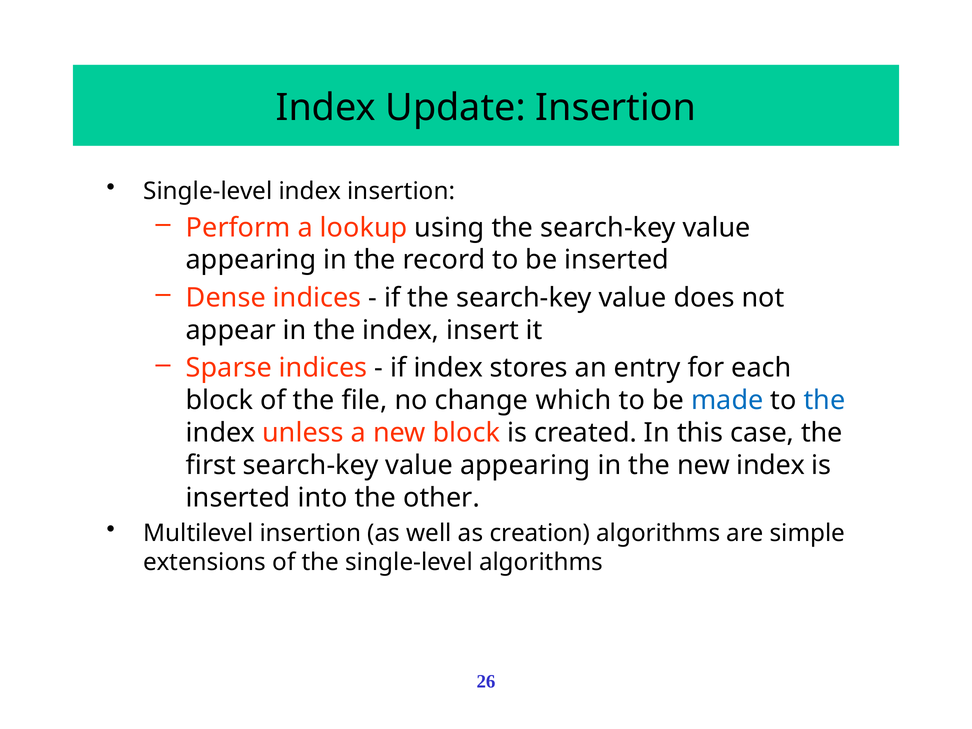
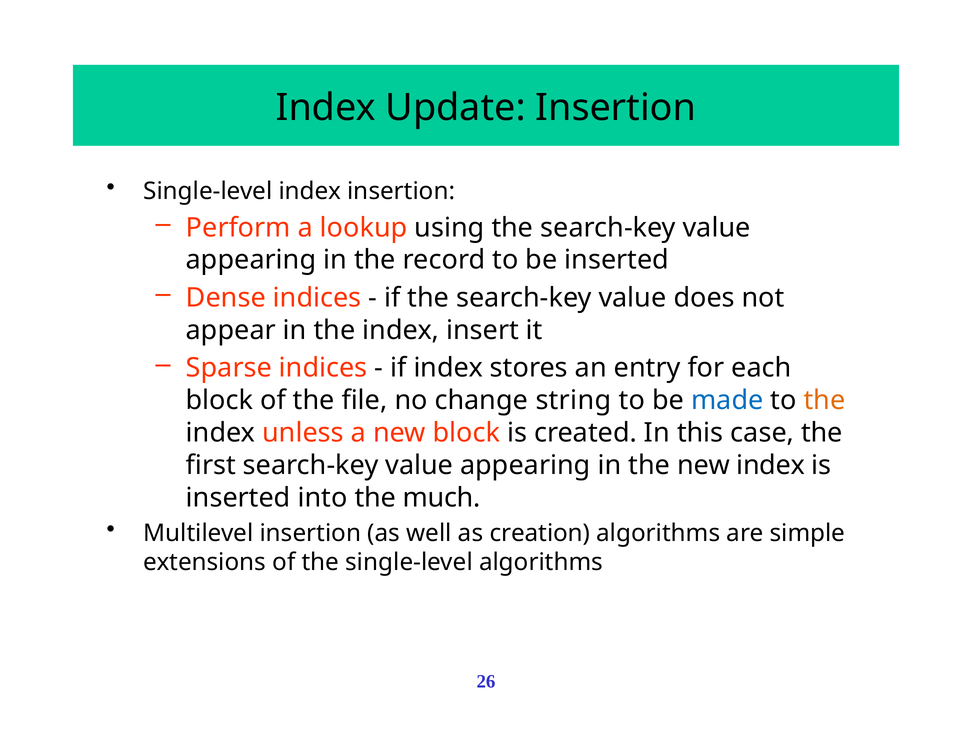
which: which -> string (573, 400)
the colour: blue -> orange (824, 400)
other: other -> much (442, 498)
